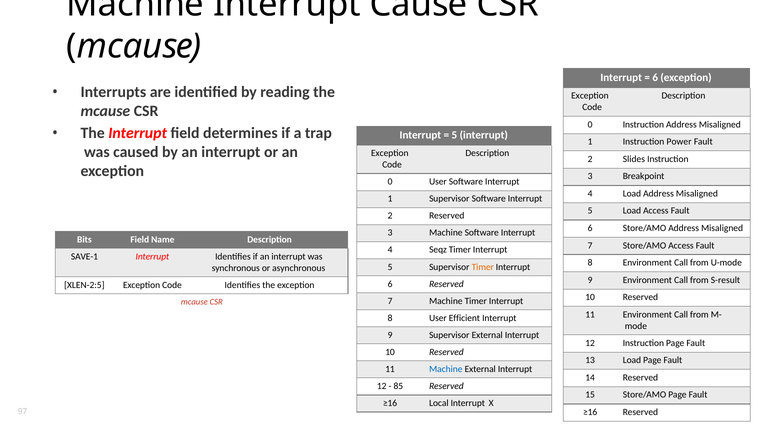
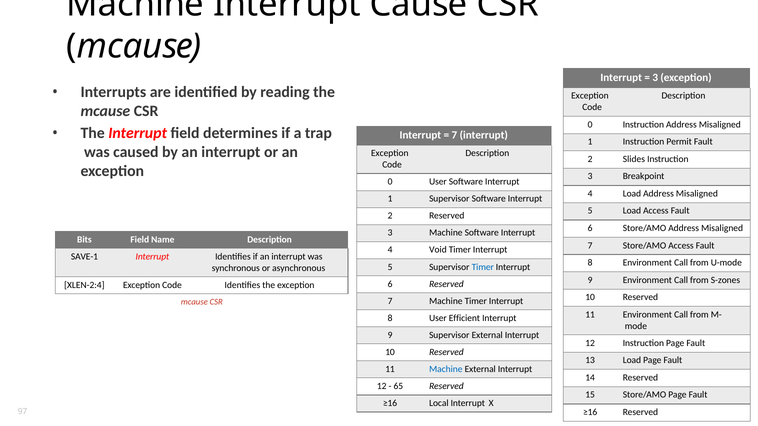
6: 6 -> 3 (655, 78)
5: 5 -> 7 (454, 135)
Power: Power -> Permit (679, 142)
Seqz: Seqz -> Void (438, 250)
Timer colour: orange -> blue (483, 267)
S-result: S-result -> S-zones (725, 280)
XLEN-2:5: XLEN-2:5 -> XLEN-2:4 (84, 285)
85: 85 -> 65 (398, 386)
